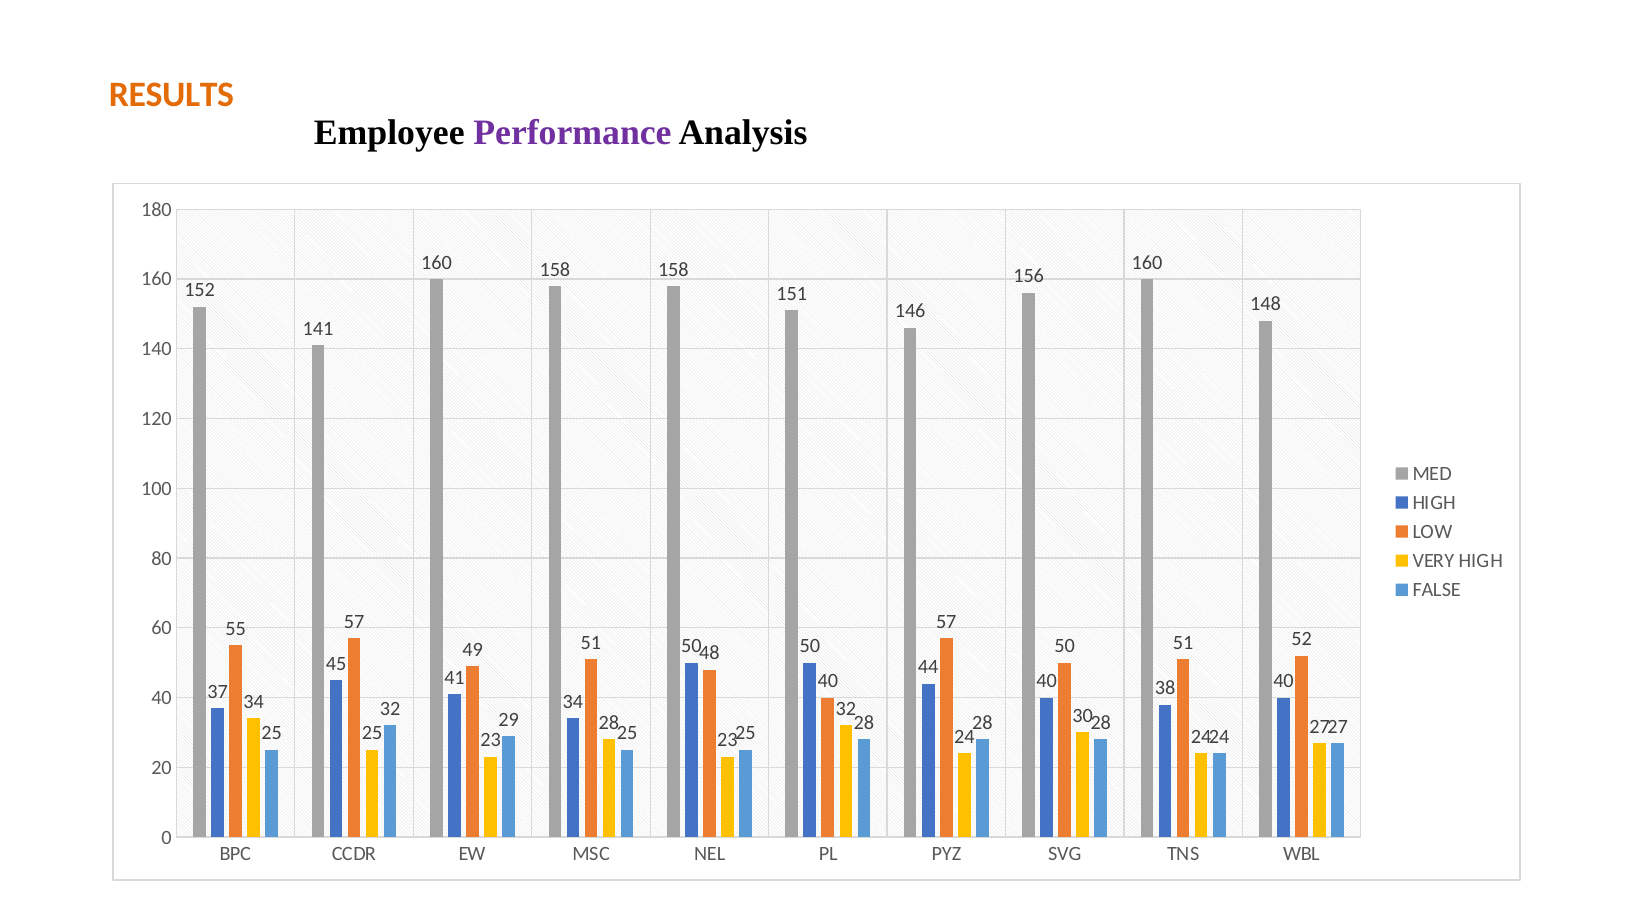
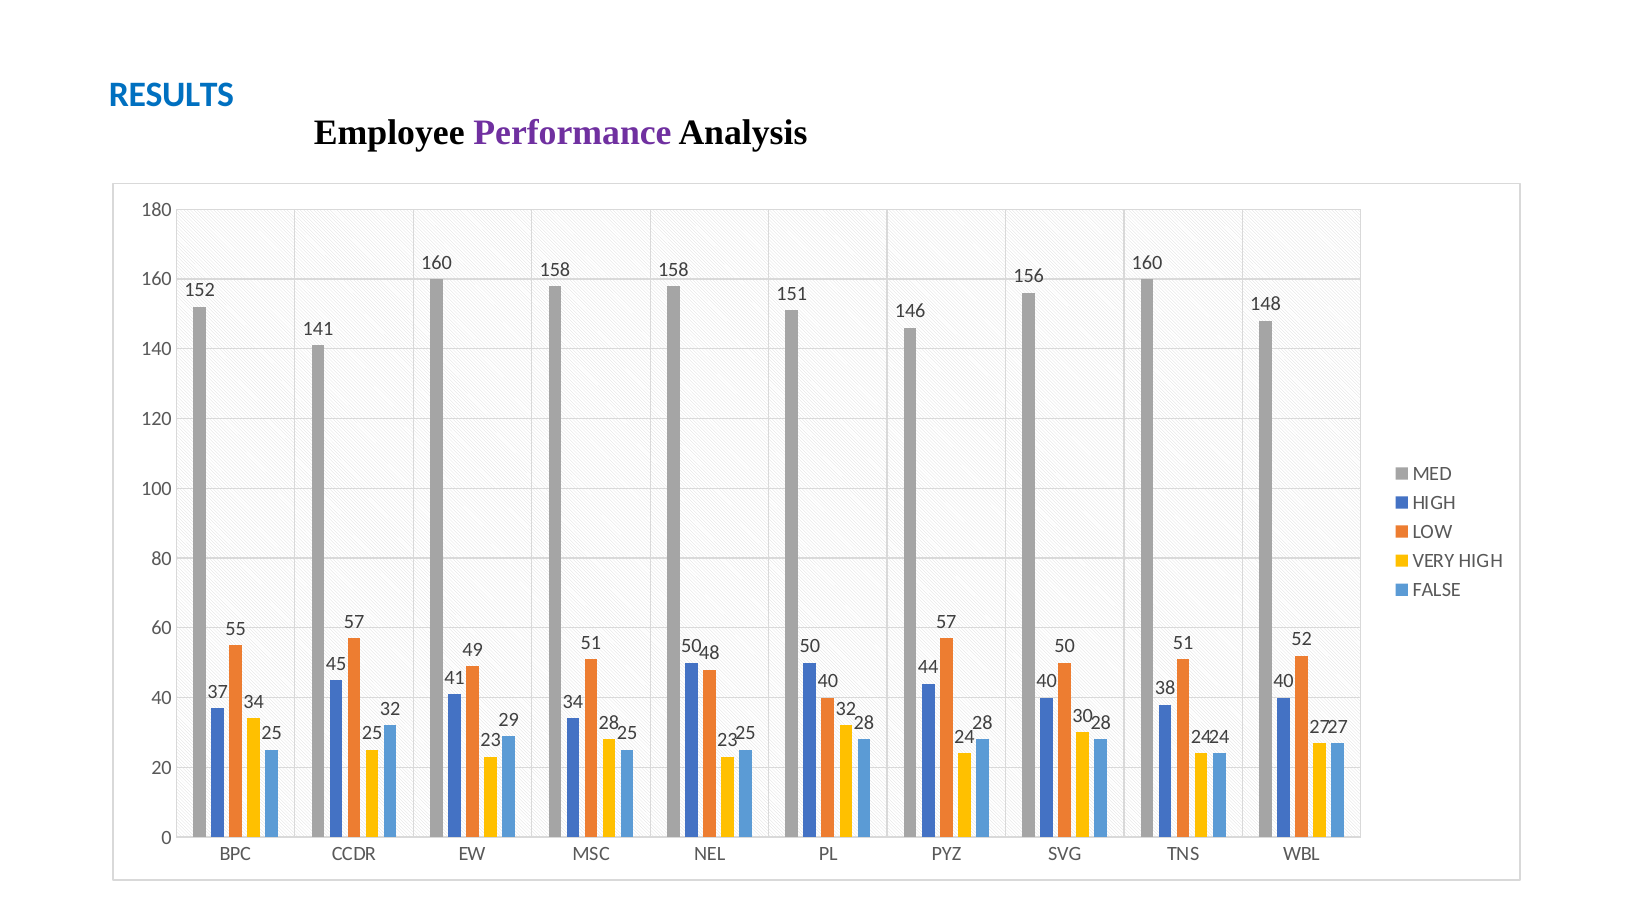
RESULTS colour: orange -> blue (172, 94)
